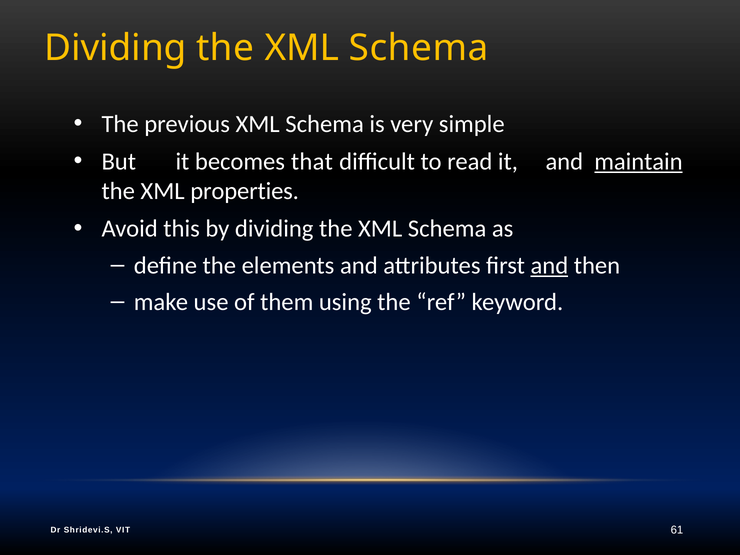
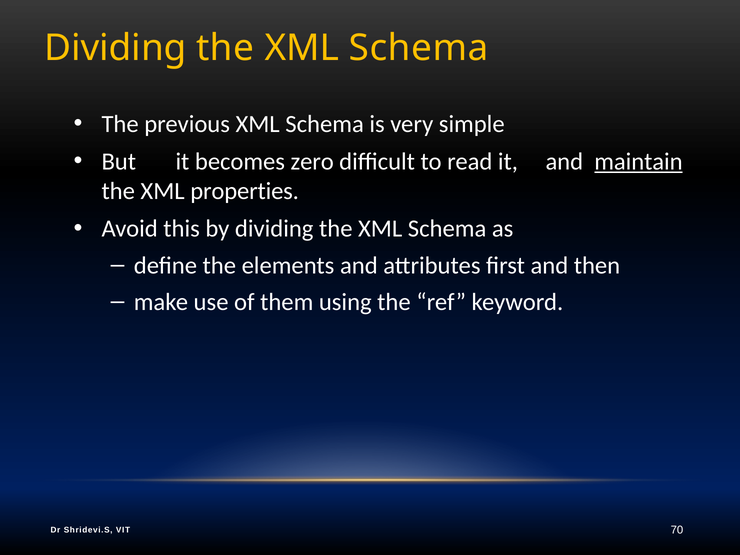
that: that -> zero (312, 162)
and underline: present -> none (549, 266)
61: 61 -> 70 (677, 530)
